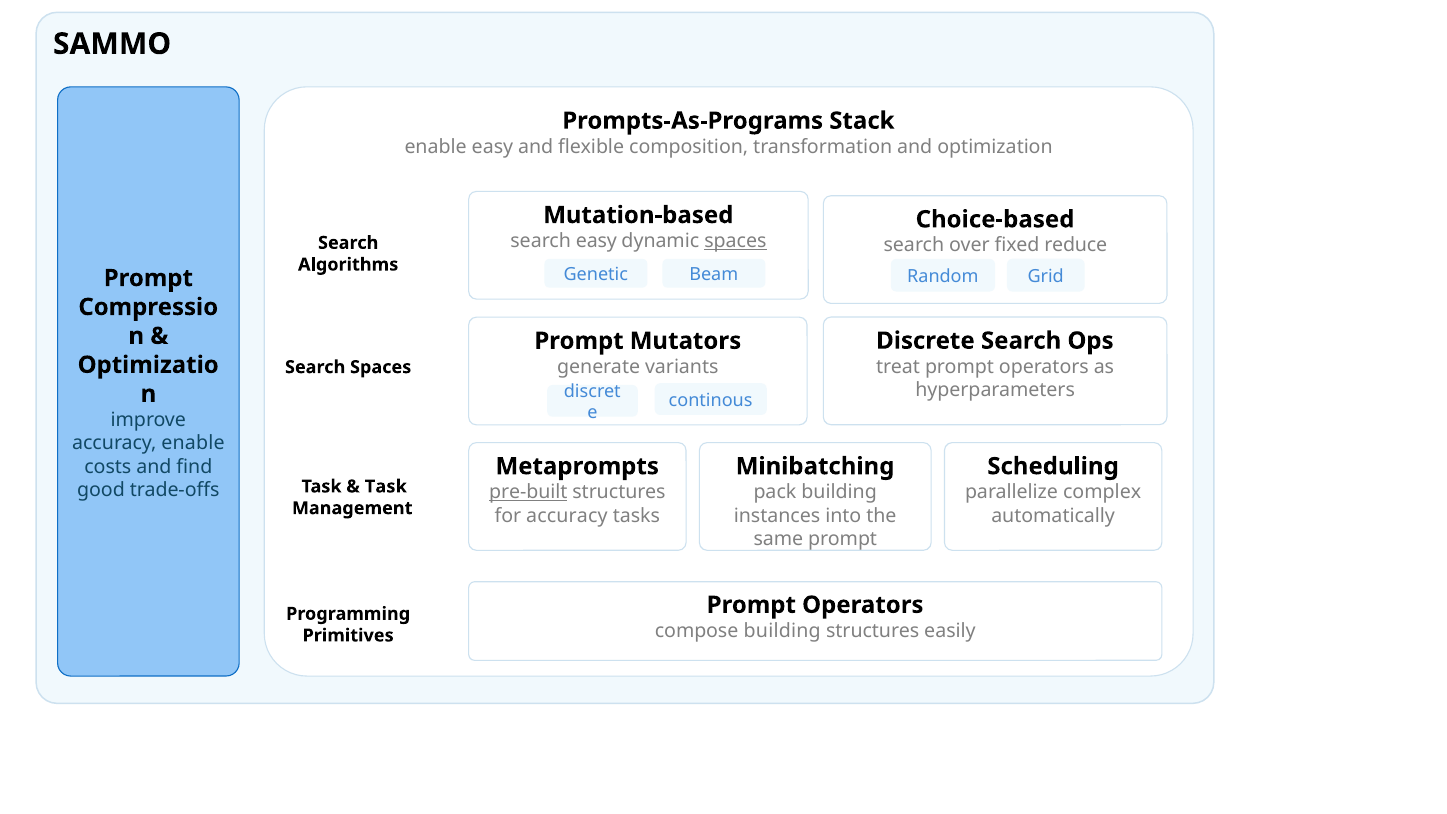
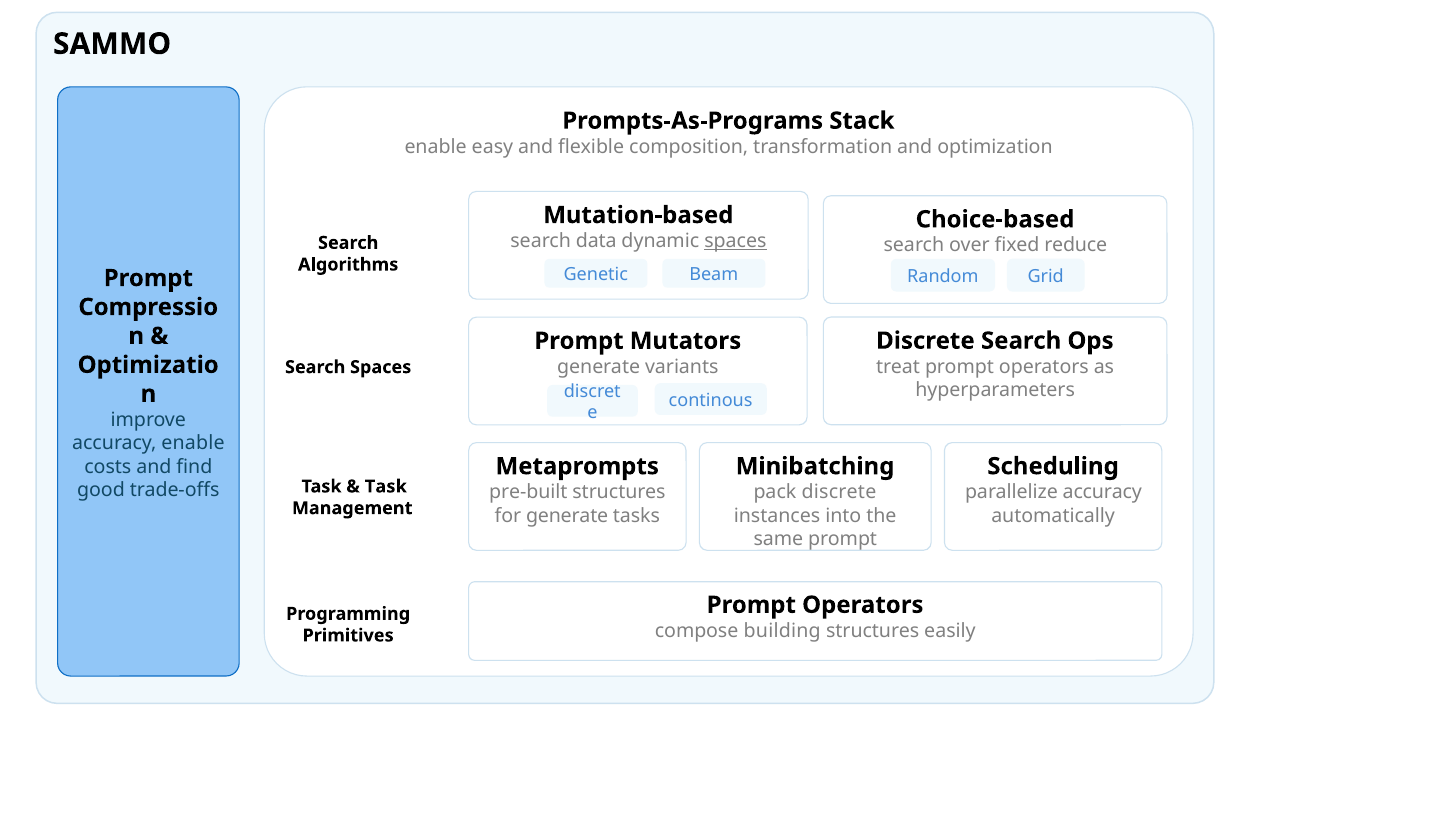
search easy: easy -> data (596, 241)
pre-built underline: present -> none (528, 492)
pack building: building -> discrete (839, 492)
parallelize complex: complex -> accuracy (1102, 492)
for accuracy: accuracy -> generate (567, 516)
